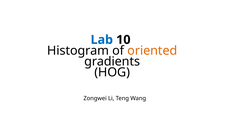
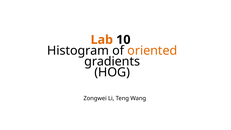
Lab colour: blue -> orange (102, 40)
